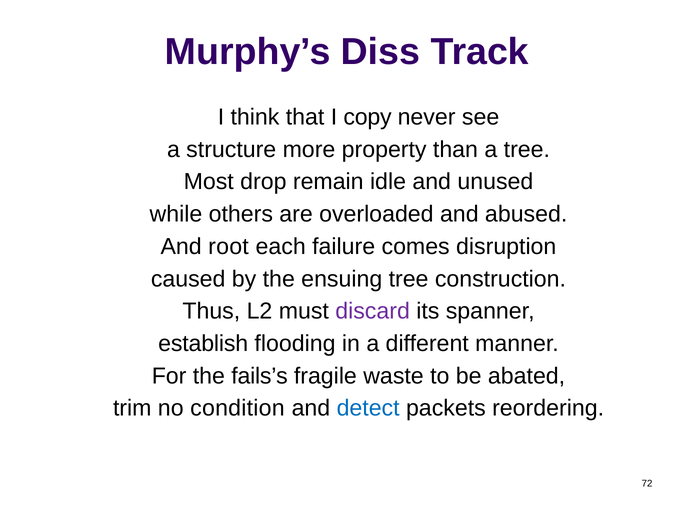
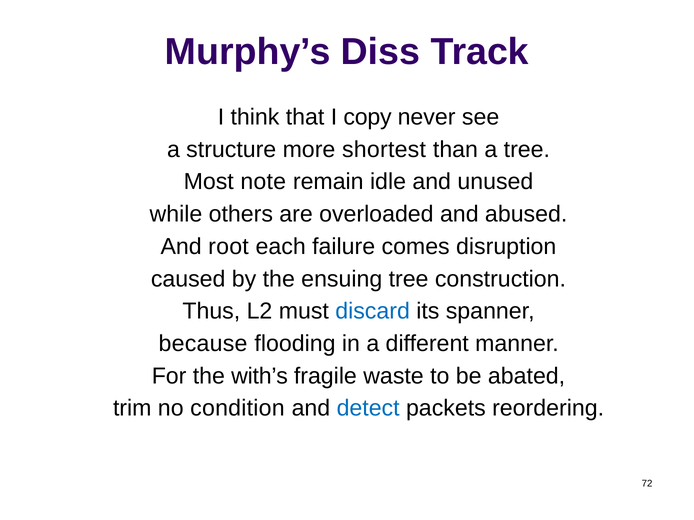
property: property -> shortest (384, 150)
drop: drop -> note (263, 182)
discard colour: purple -> blue (373, 312)
establish: establish -> because (203, 344)
fails’s: fails’s -> with’s (260, 376)
